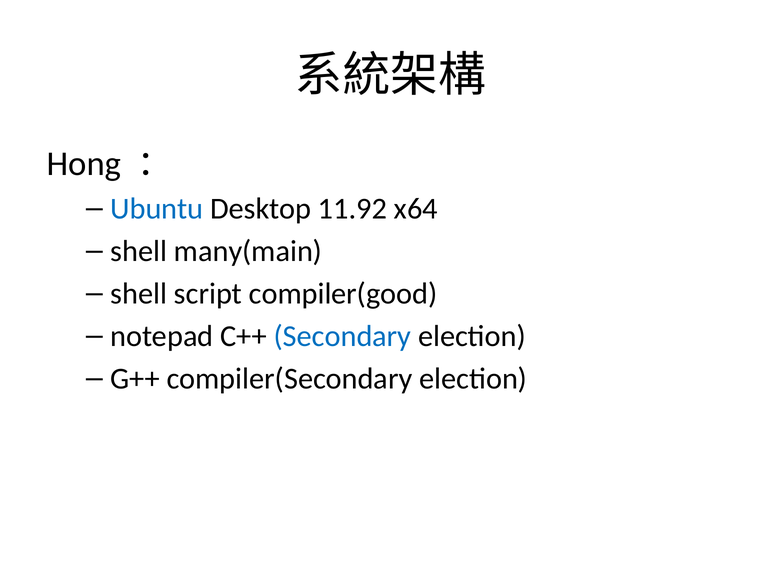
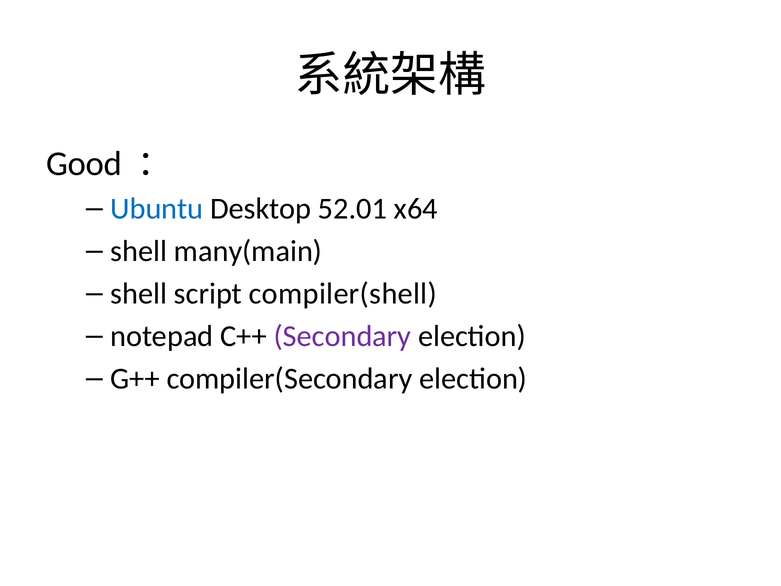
Hong: Hong -> Good (84, 164)
11.92: 11.92 -> 52.01 (352, 209)
compiler(good: compiler(good -> compiler(shell (343, 294)
Secondary colour: blue -> purple (342, 336)
